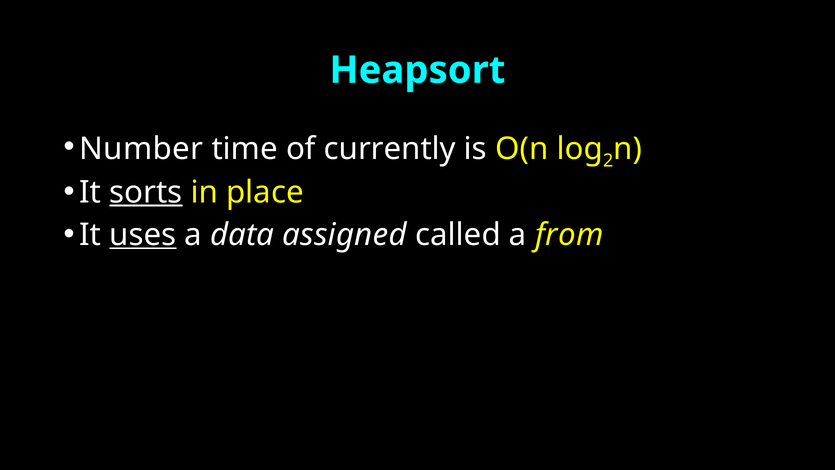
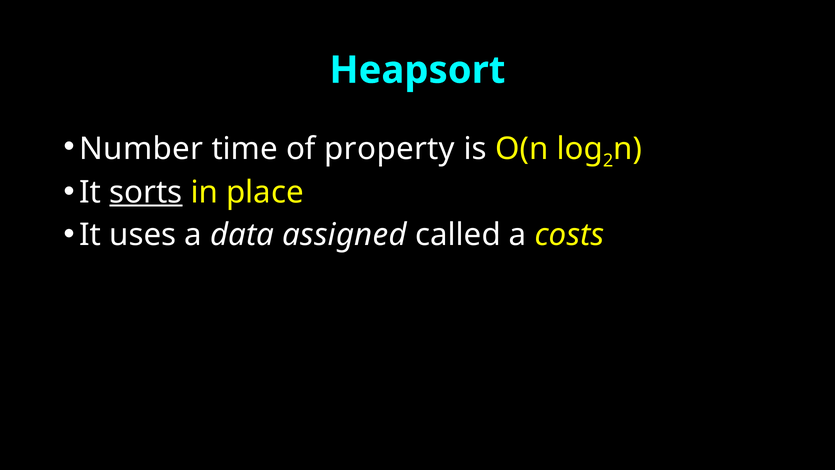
currently: currently -> property (390, 149)
uses underline: present -> none (143, 235)
from: from -> costs (569, 235)
